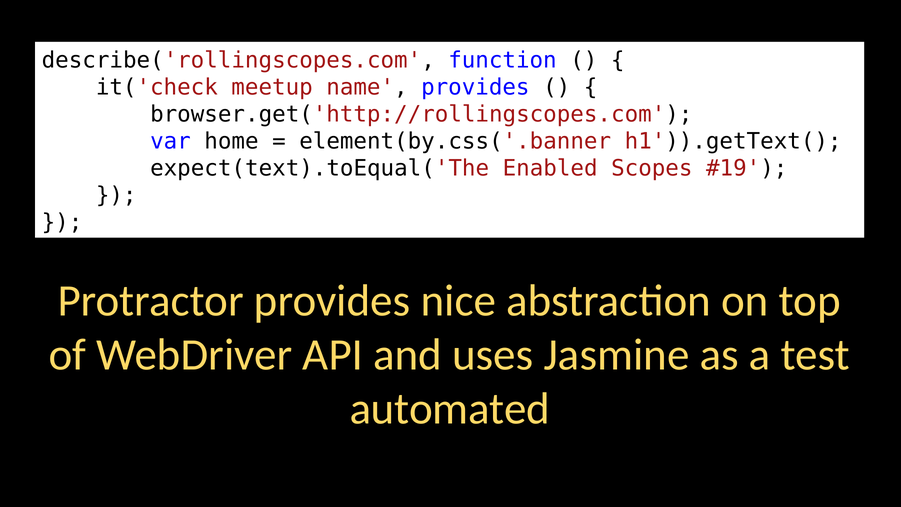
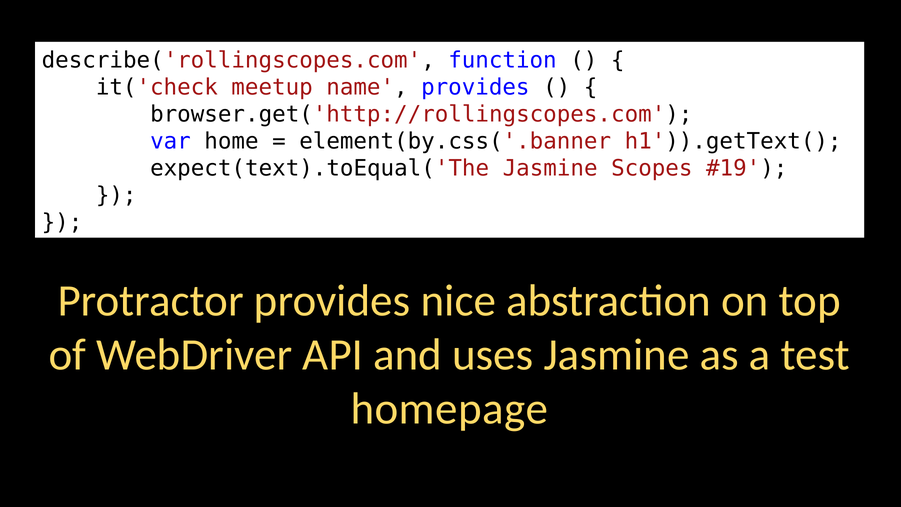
expect(text).toEqual('The Enabled: Enabled -> Jasmine (550, 168)
automated: automated -> homepage (449, 409)
